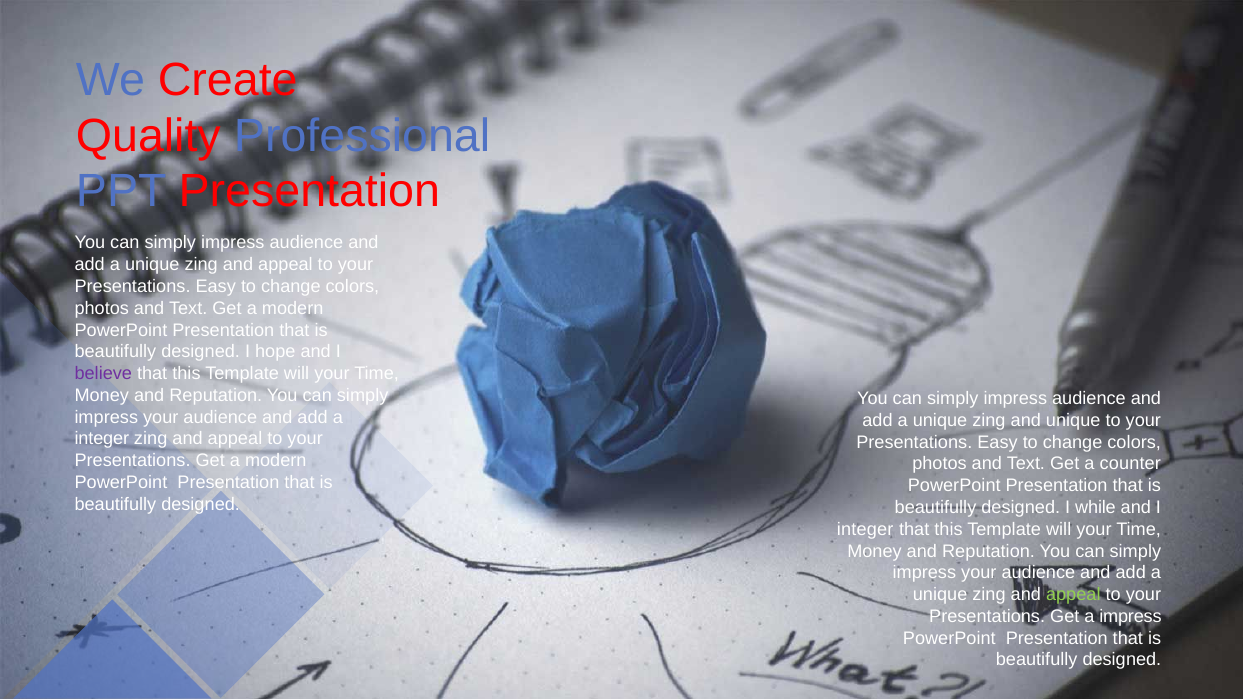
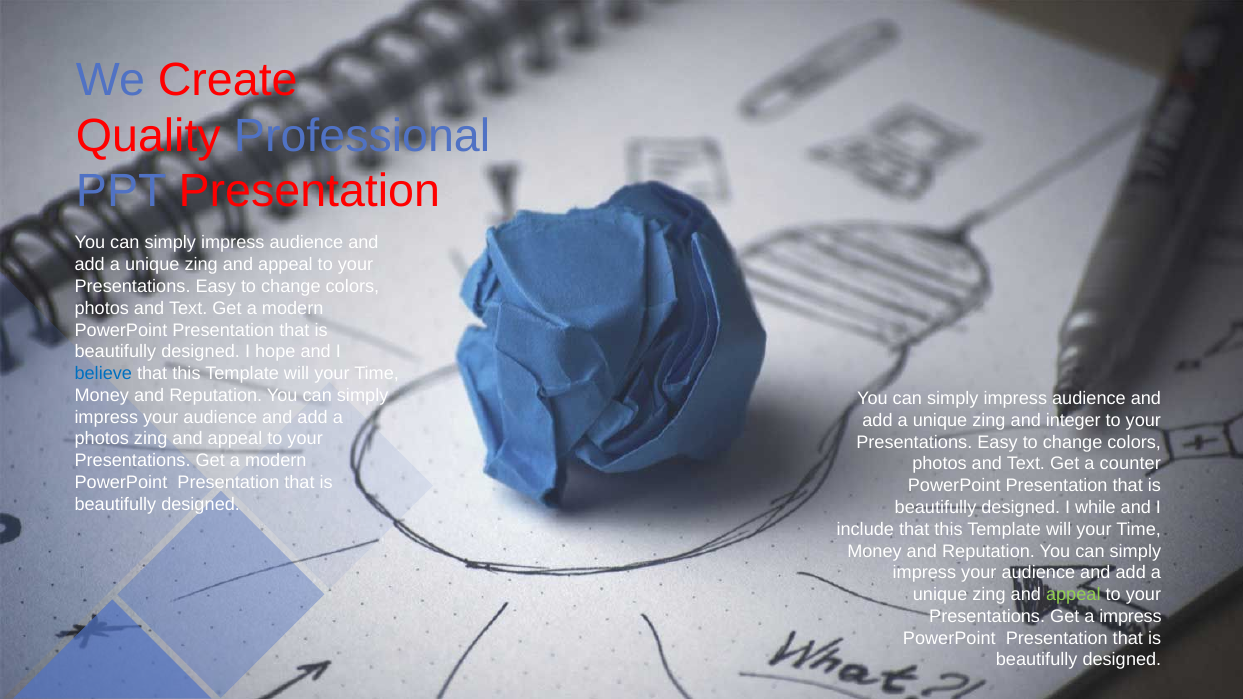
believe colour: purple -> blue (103, 374)
and unique: unique -> integer (1073, 421)
integer: integer -> photos (102, 439)
integer: integer -> include (865, 529)
